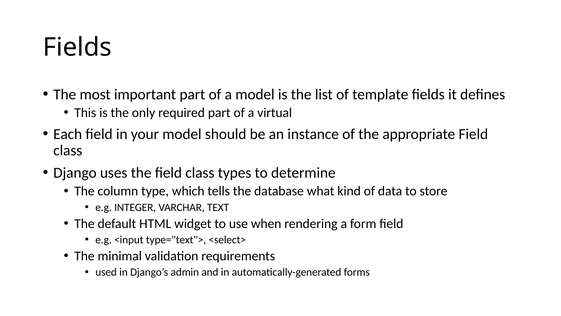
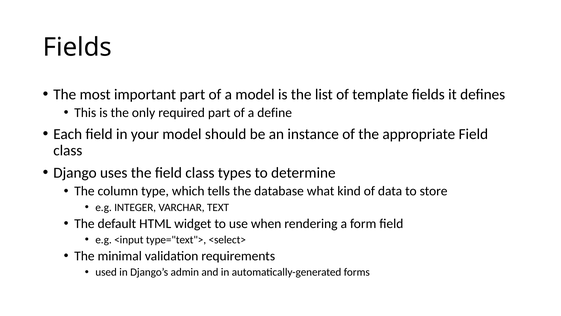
virtual: virtual -> define (275, 113)
